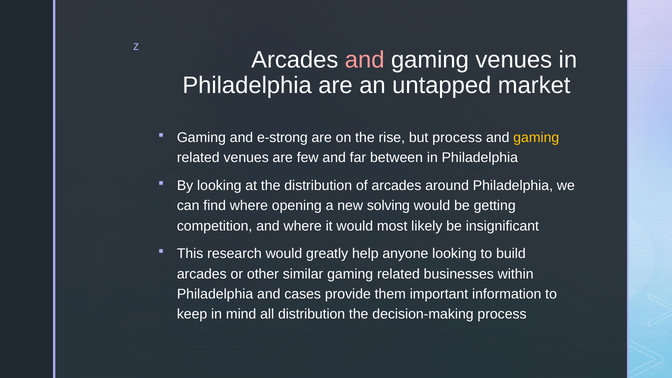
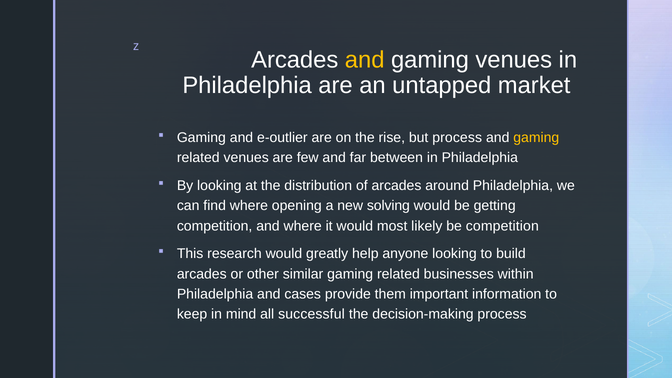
and colour: pink -> yellow (365, 60)
e-strong: e-strong -> e-outlier (282, 138)
be insignificant: insignificant -> competition (502, 226)
all distribution: distribution -> successful (311, 314)
